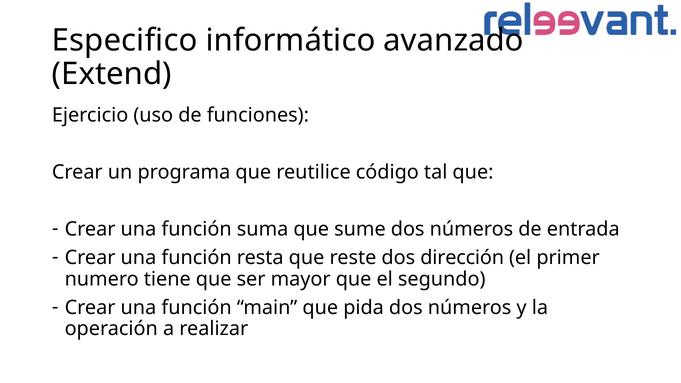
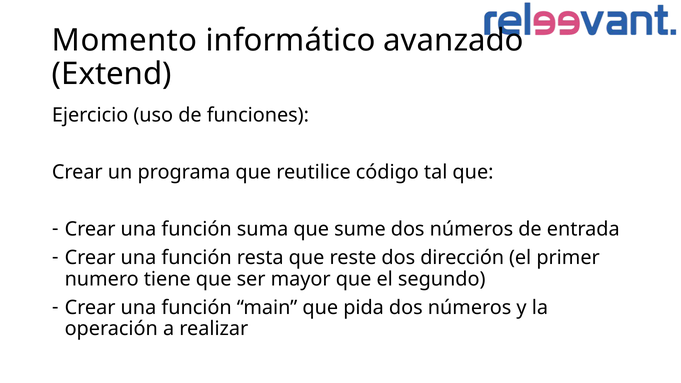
Especifico: Especifico -> Momento (125, 40)
